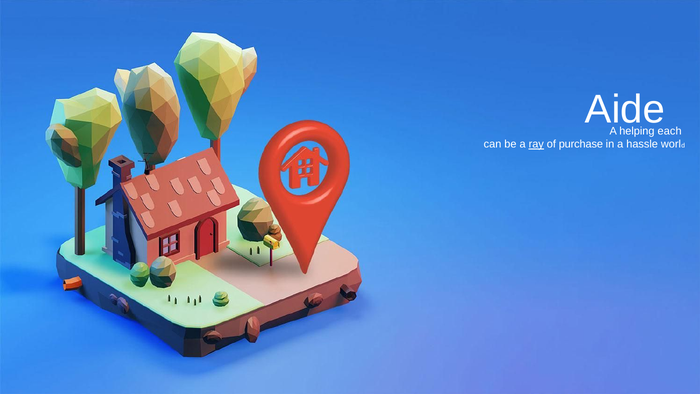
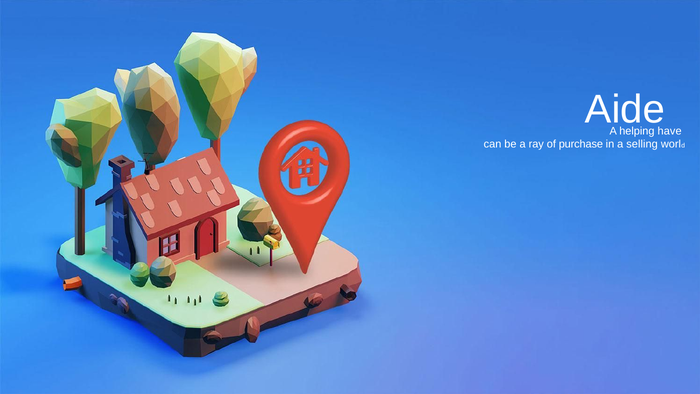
each: each -> have (670, 131)
ray underline: present -> none (536, 144)
hassle: hassle -> selling (642, 144)
